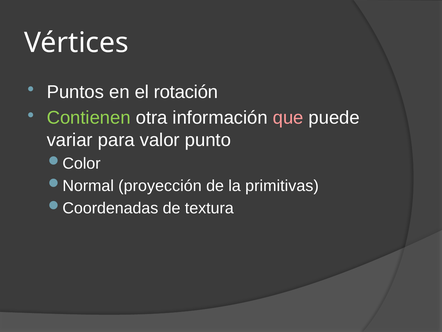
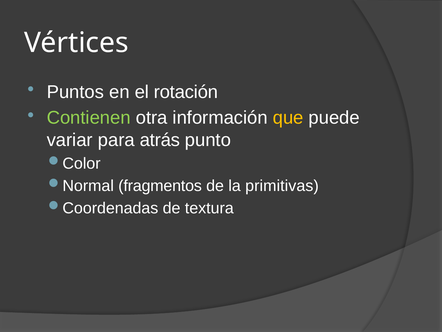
que colour: pink -> yellow (288, 118)
valor: valor -> atrás (160, 140)
proyección: proyección -> fragmentos (160, 186)
